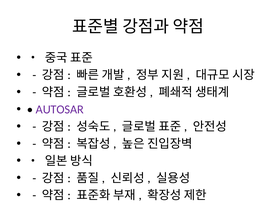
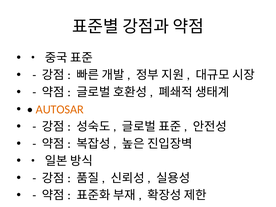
AUTOSAR colour: purple -> orange (60, 109)
